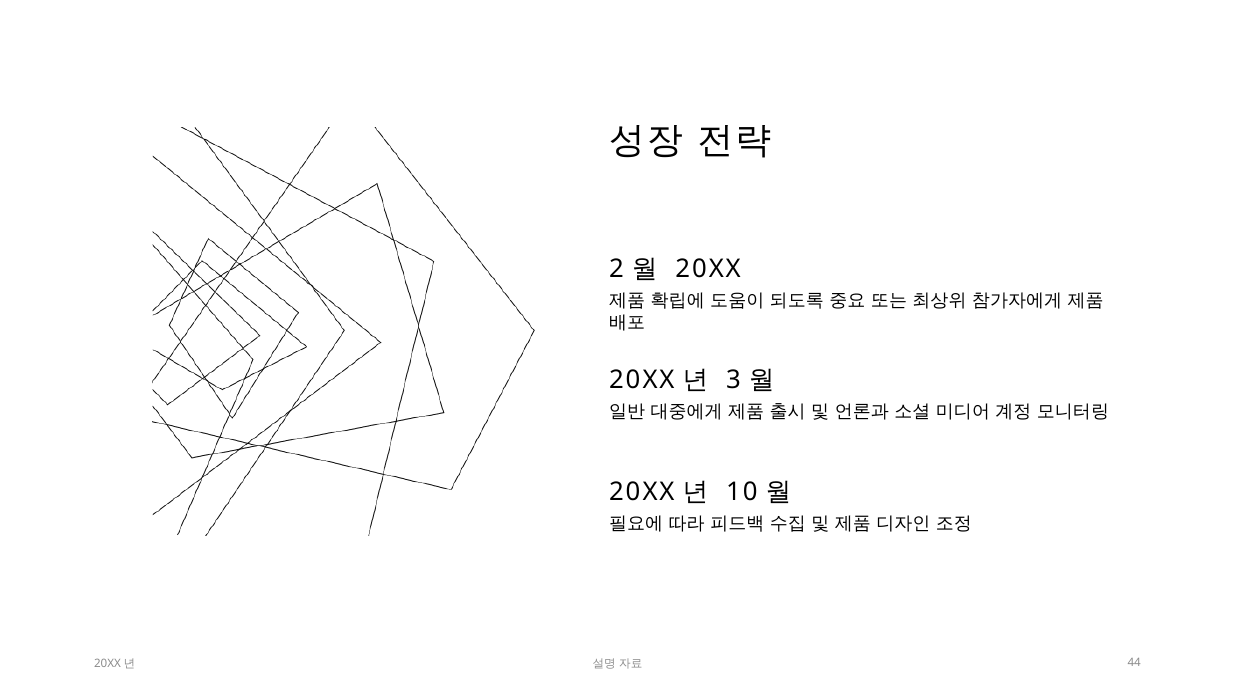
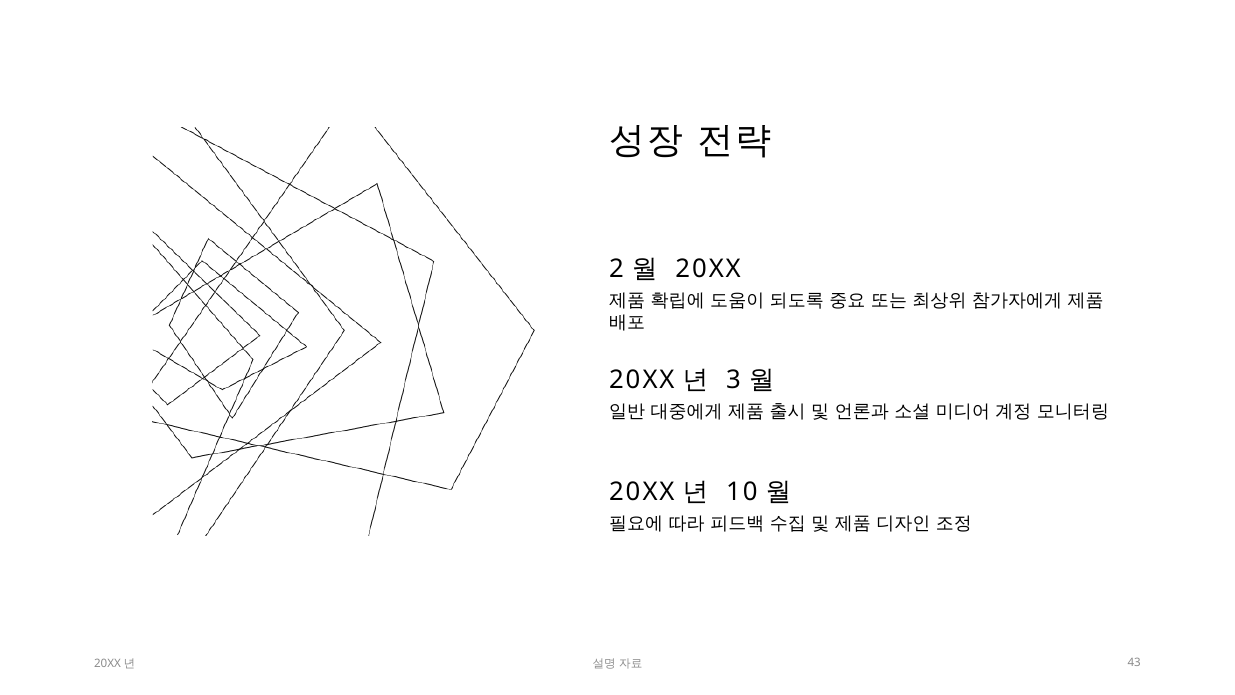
44: 44 -> 43 (1134, 662)
